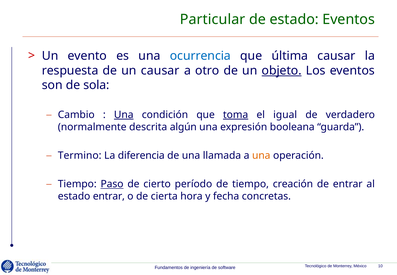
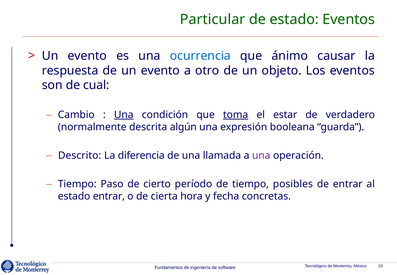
última: última -> ánimo (290, 56)
de un causar: causar -> evento (160, 70)
objeto underline: present -> none (282, 70)
sola: sola -> cual (96, 85)
igual: igual -> estar (285, 115)
Termino: Termino -> Descrito (80, 155)
una colour: orange -> purple (261, 155)
Paso underline: present -> none (112, 184)
creación: creación -> posibles (293, 184)
